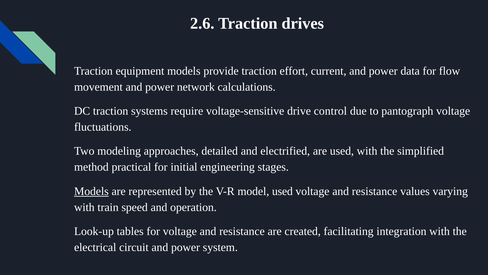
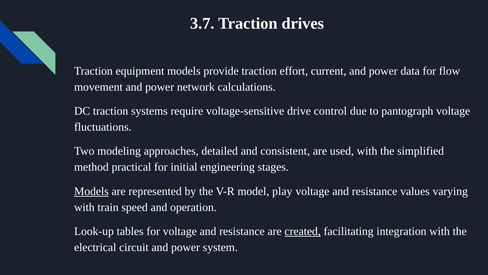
2.6: 2.6 -> 3.7 (202, 23)
electrified: electrified -> consistent (285, 151)
model used: used -> play (282, 191)
created underline: none -> present (303, 231)
